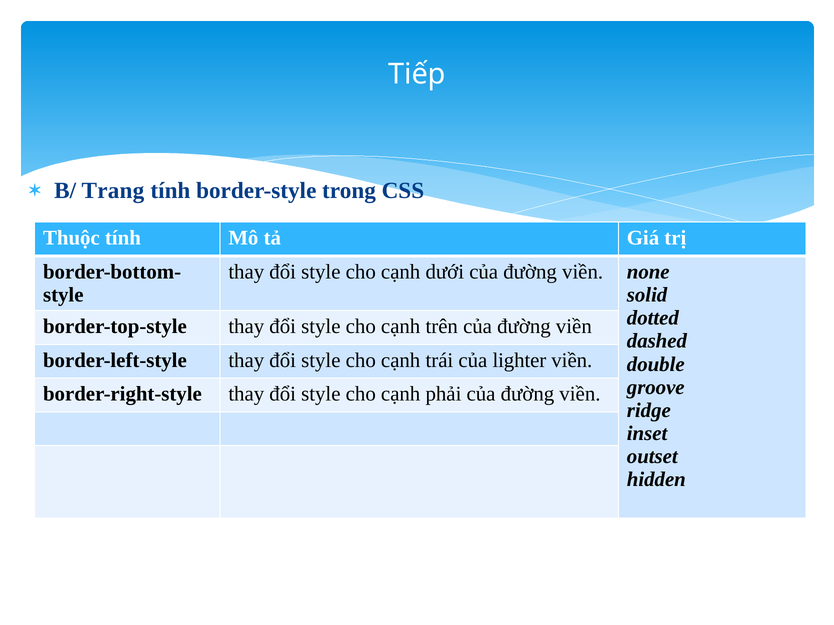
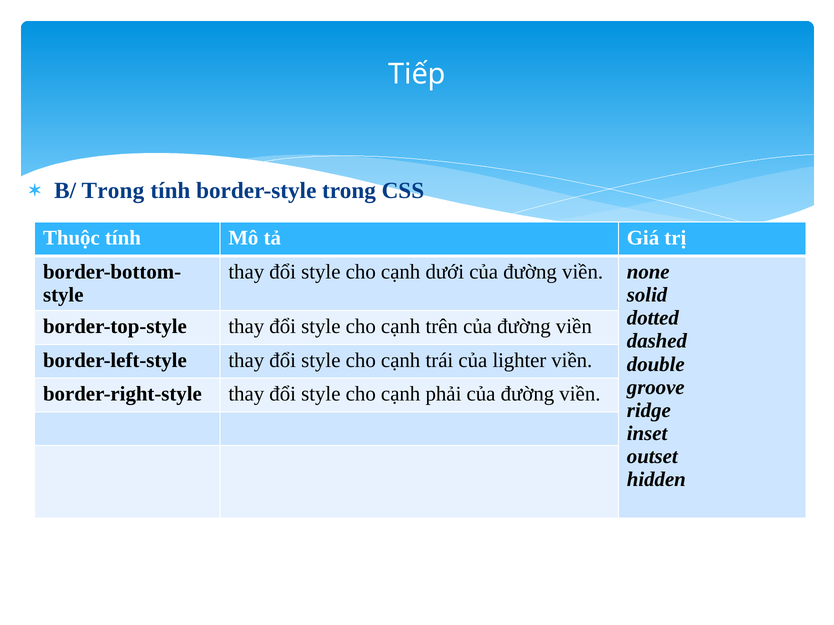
B/ Trang: Trang -> Trong (113, 191)
